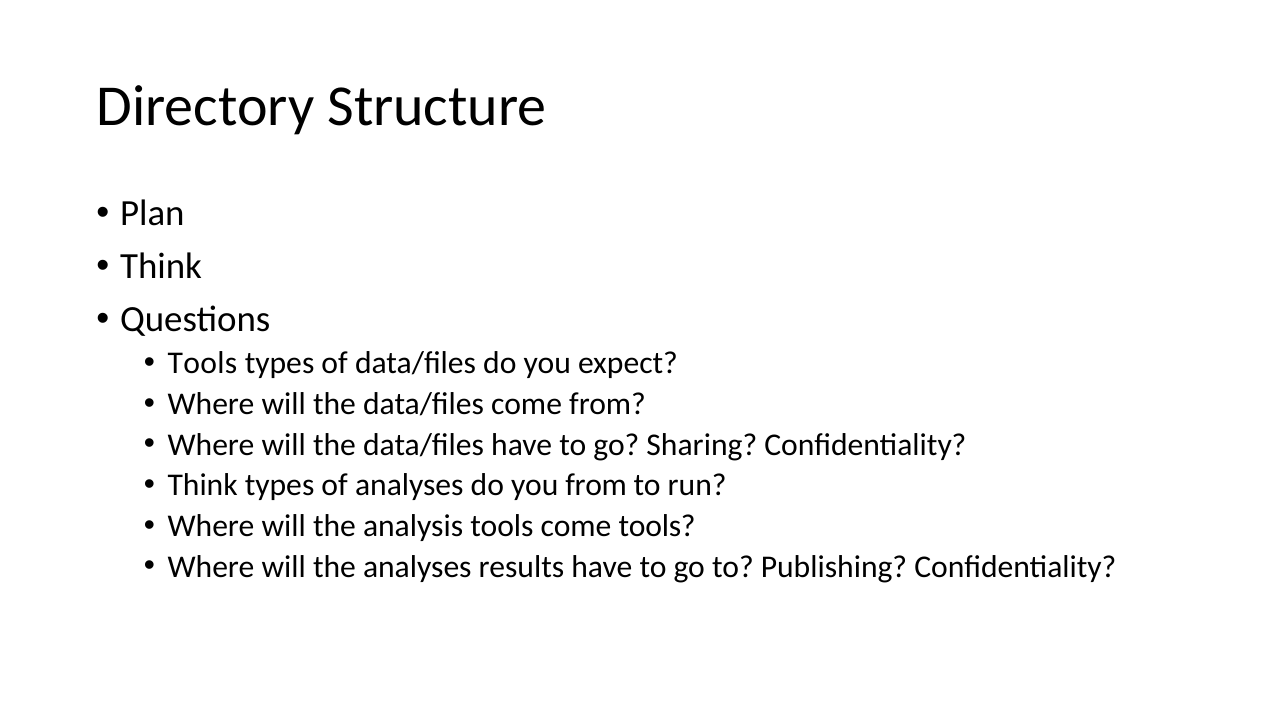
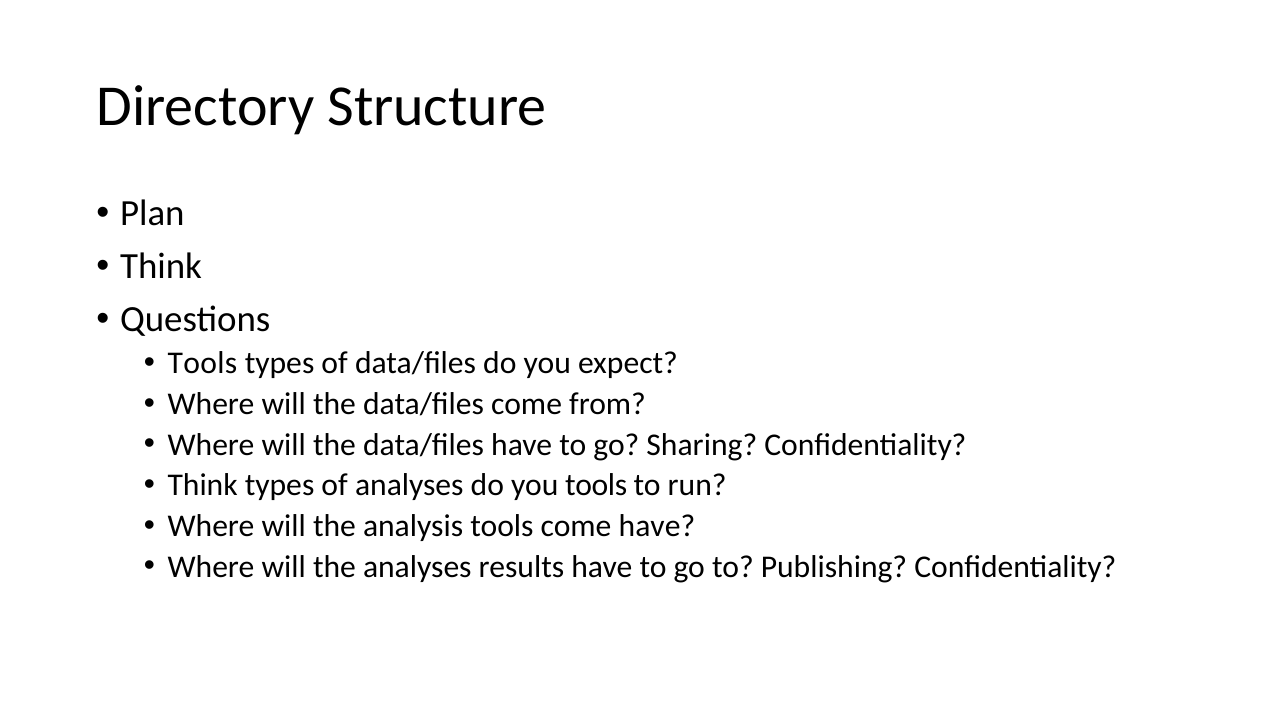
you from: from -> tools (596, 486)
come tools: tools -> have (657, 526)
